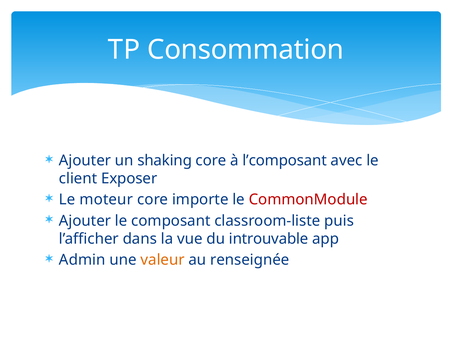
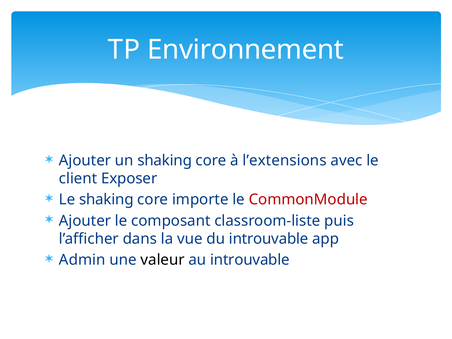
Consommation: Consommation -> Environnement (246, 50)
l’composant: l’composant -> l’extensions (285, 161)
Le moteur: moteur -> shaking (106, 200)
valeur colour: orange -> black (163, 260)
au renseignée: renseignée -> introuvable (250, 260)
